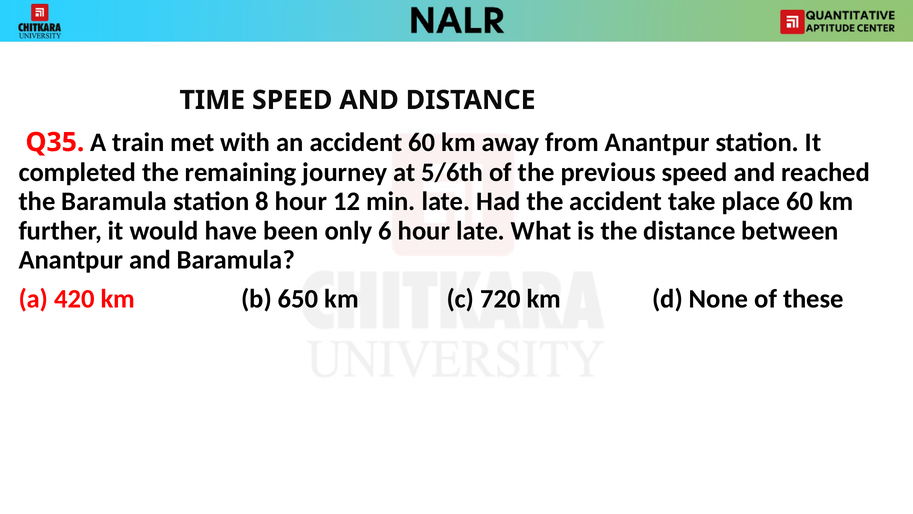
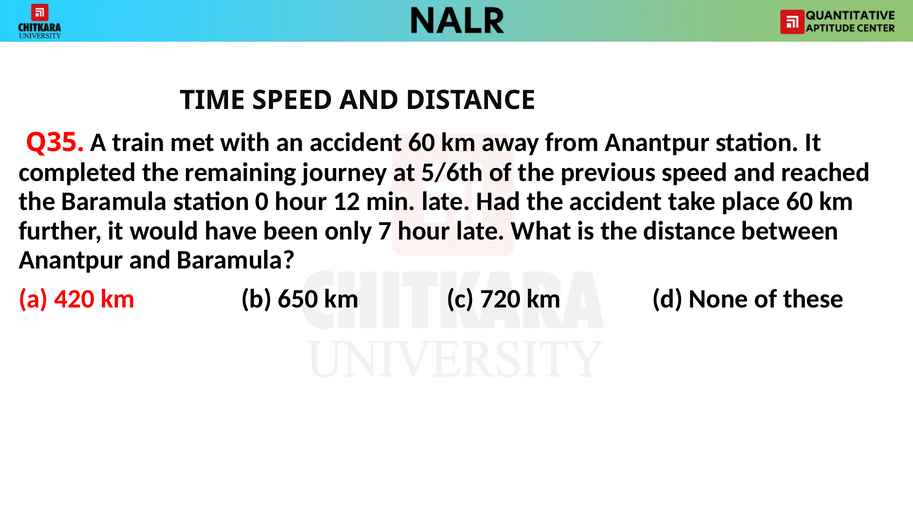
8: 8 -> 0 (262, 201)
6: 6 -> 7 (385, 231)
